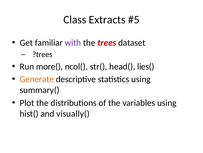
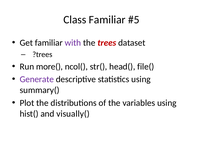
Class Extracts: Extracts -> Familiar (107, 20)
lies(: lies( -> file( (146, 66)
Generate colour: orange -> purple (37, 79)
